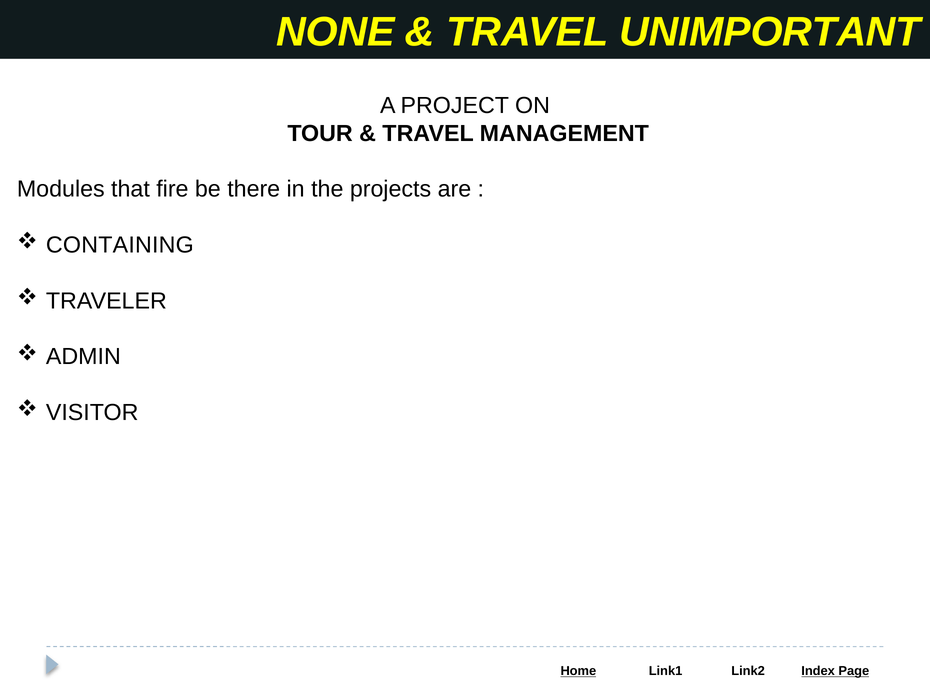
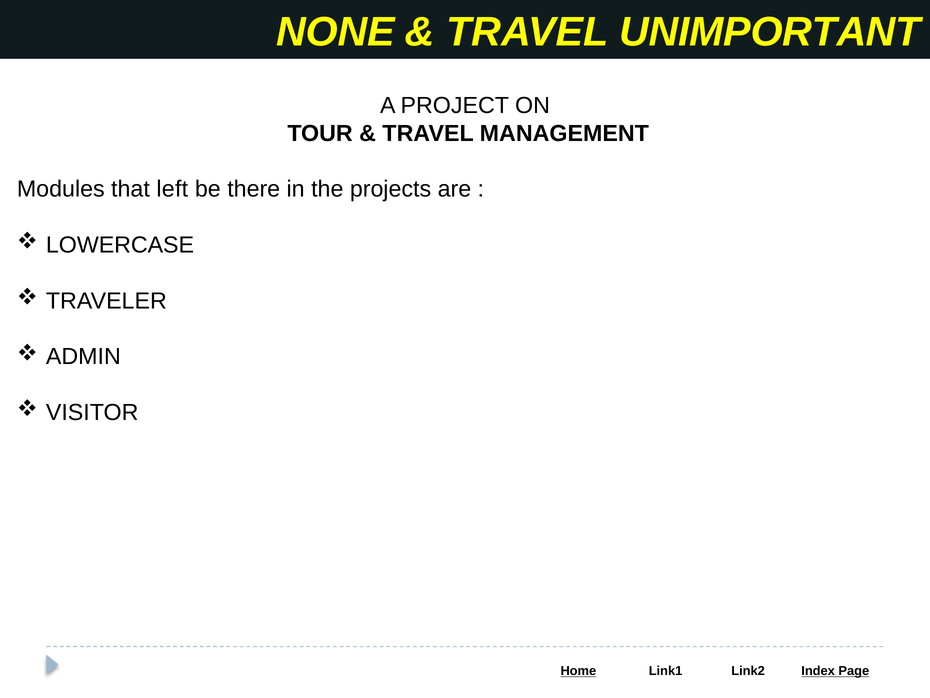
fire: fire -> left (172, 189)
CONTAINING: CONTAINING -> LOWERCASE (120, 245)
